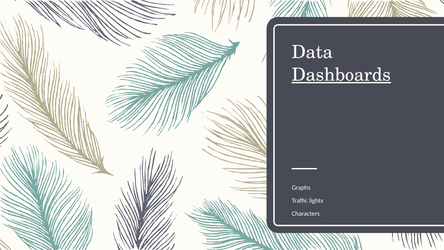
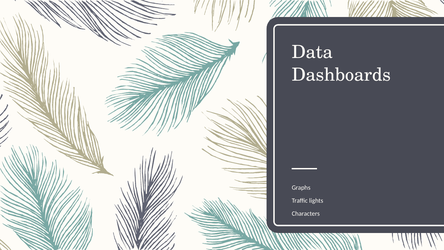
Dashboards underline: present -> none (341, 75)
